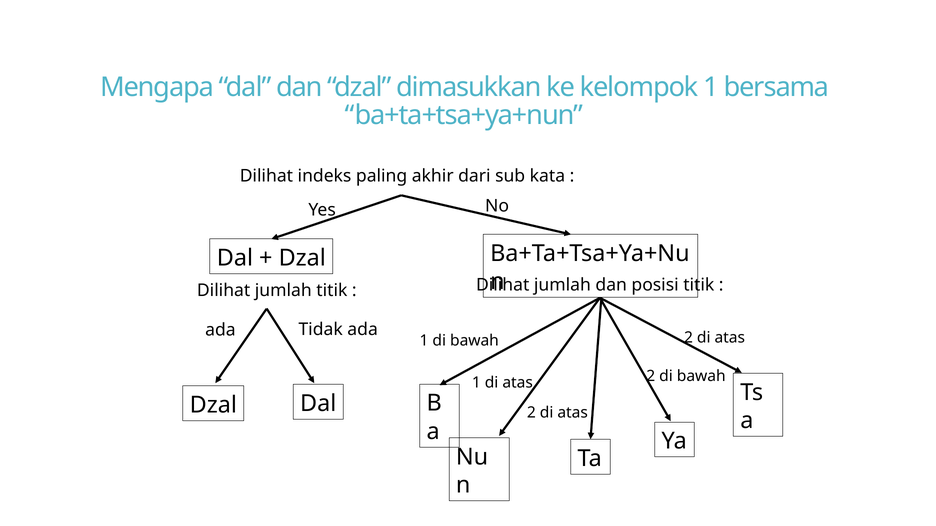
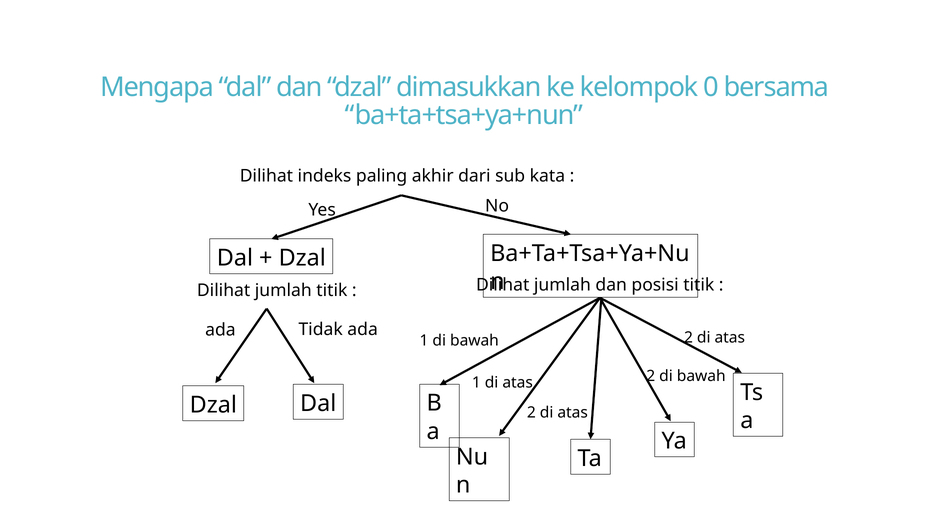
kelompok 1: 1 -> 0 (711, 87)
